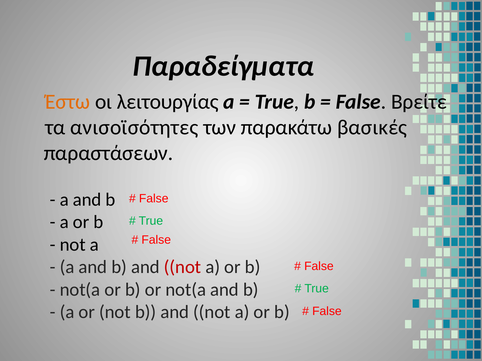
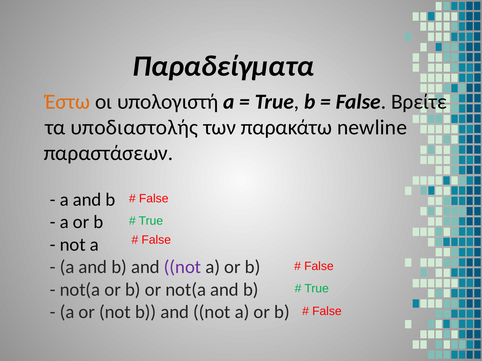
λειτουργίας: λειτουργίας -> υπολογιστή (168, 102)
ανισοϊσότητες: ανισοϊσότητες -> υποδιαστολής (134, 128)
βασικές: βασικές -> newline (372, 128)
not colour: red -> purple (183, 267)
